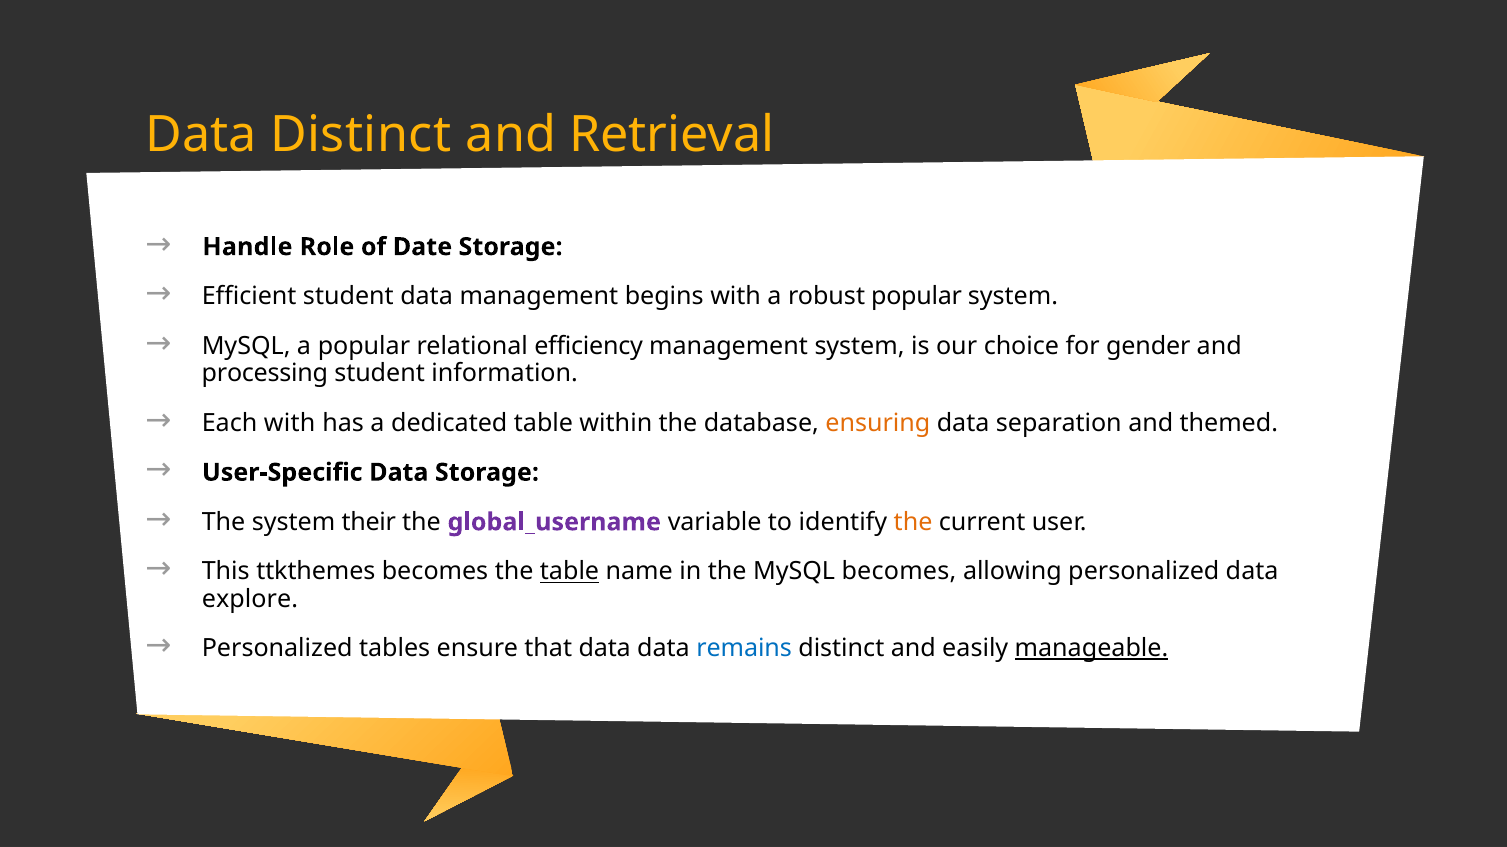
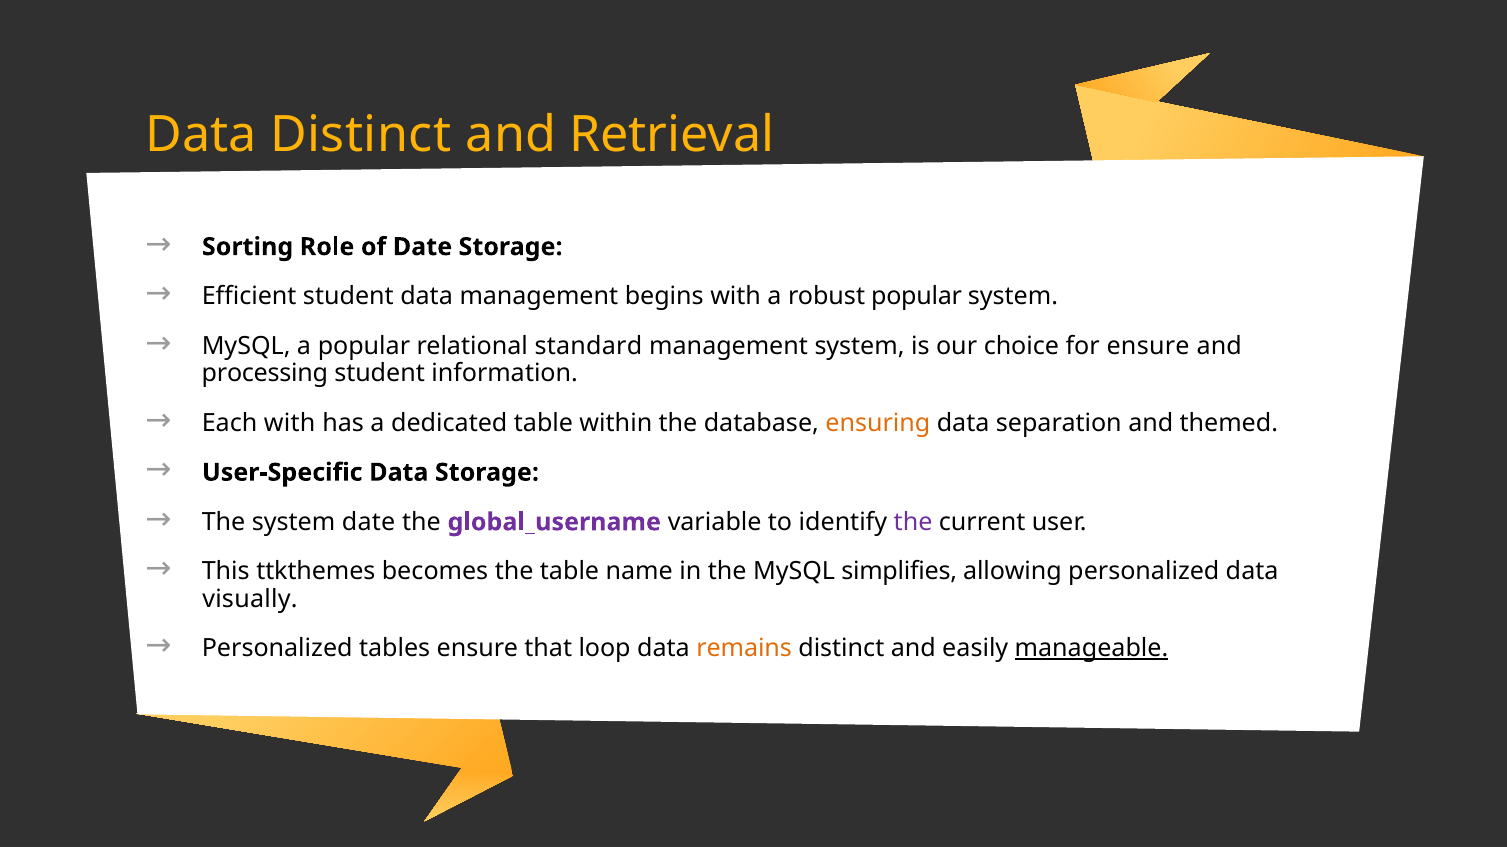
Handle: Handle -> Sorting (248, 247)
efficiency: efficiency -> standard (588, 346)
for gender: gender -> ensure (1148, 346)
system their: their -> date (369, 522)
the colour: orange -> purple (913, 522)
table underline: present -> none (570, 572)
MySQL becomes: becomes -> simplifies (899, 572)
explore: explore -> visually (250, 599)
that data: data -> loop (605, 649)
remains colour: blue -> orange (744, 649)
